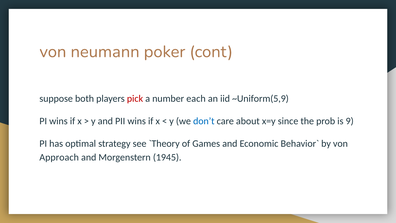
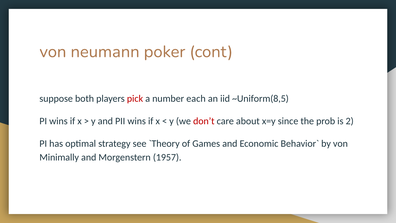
~Uniform(5,9: ~Uniform(5,9 -> ~Uniform(8,5 (260, 99)
don’t colour: blue -> red (204, 121)
9: 9 -> 2 (350, 121)
Approach: Approach -> Minimally (59, 157)
1945: 1945 -> 1957 (167, 157)
